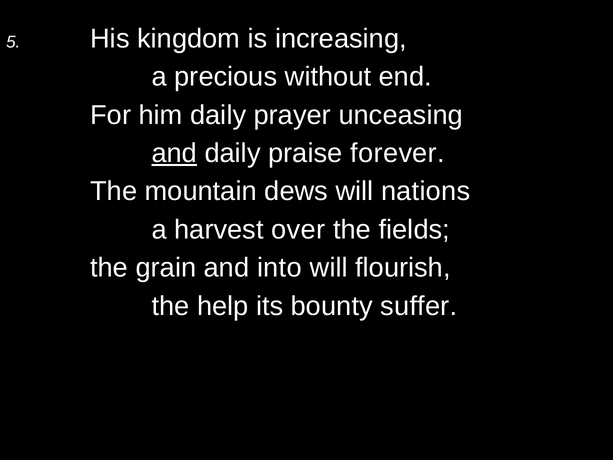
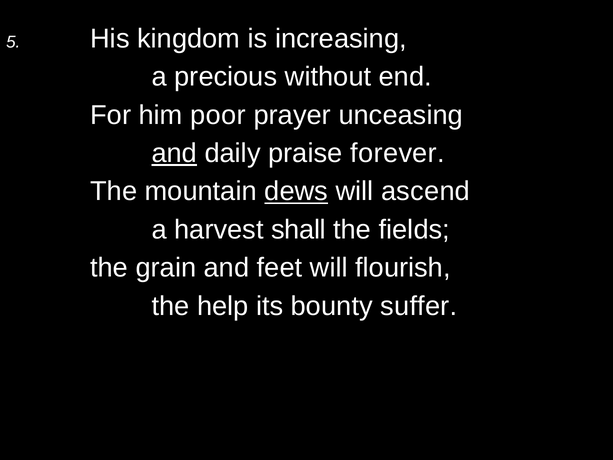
him daily: daily -> poor (218, 115)
dews underline: none -> present (296, 191)
nations: nations -> ascend (426, 191)
over: over -> shall (299, 230)
into: into -> feet (280, 268)
